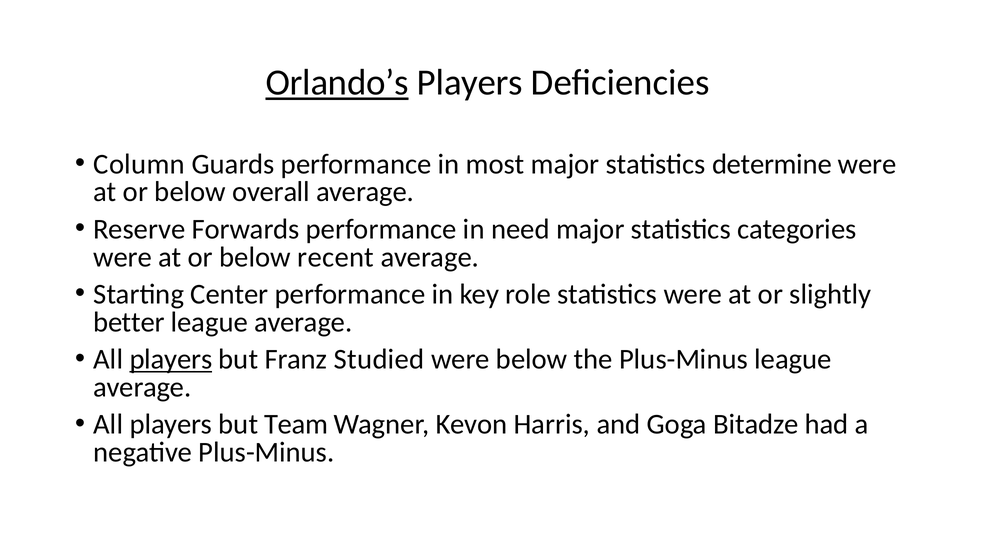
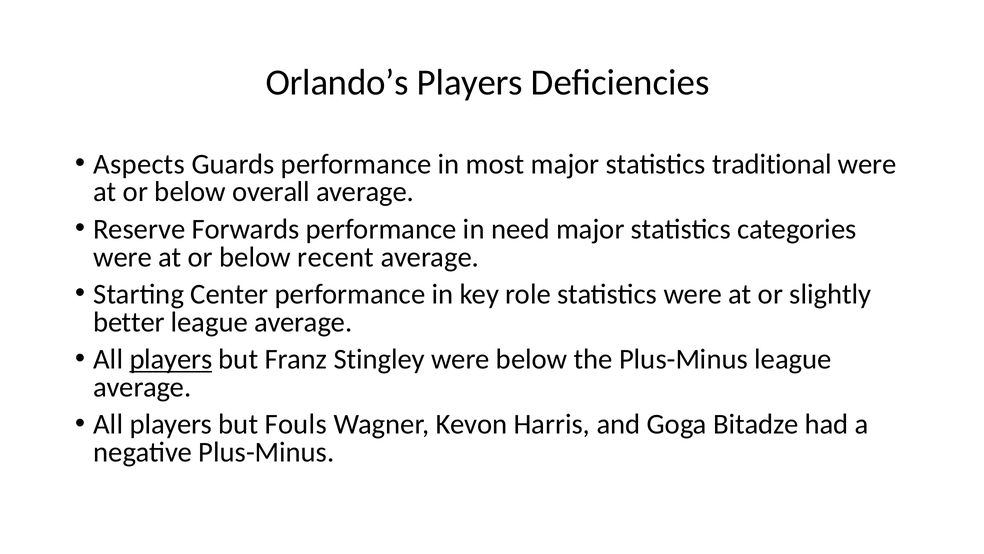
Orlando’s underline: present -> none (337, 83)
Column: Column -> Aspects (139, 164)
determine: determine -> traditional (772, 164)
Studied: Studied -> Stingley (379, 359)
Team: Team -> Fouls (296, 424)
